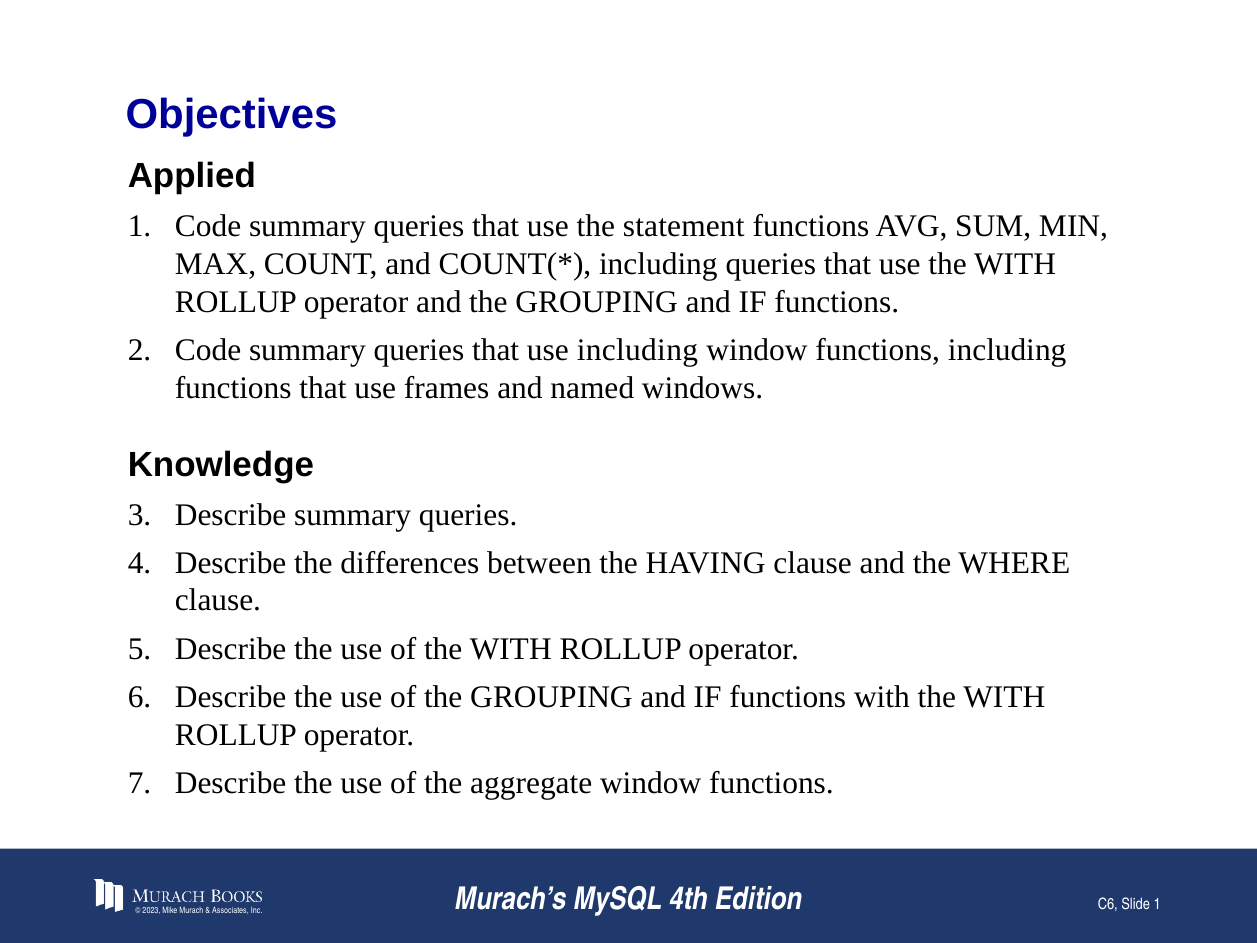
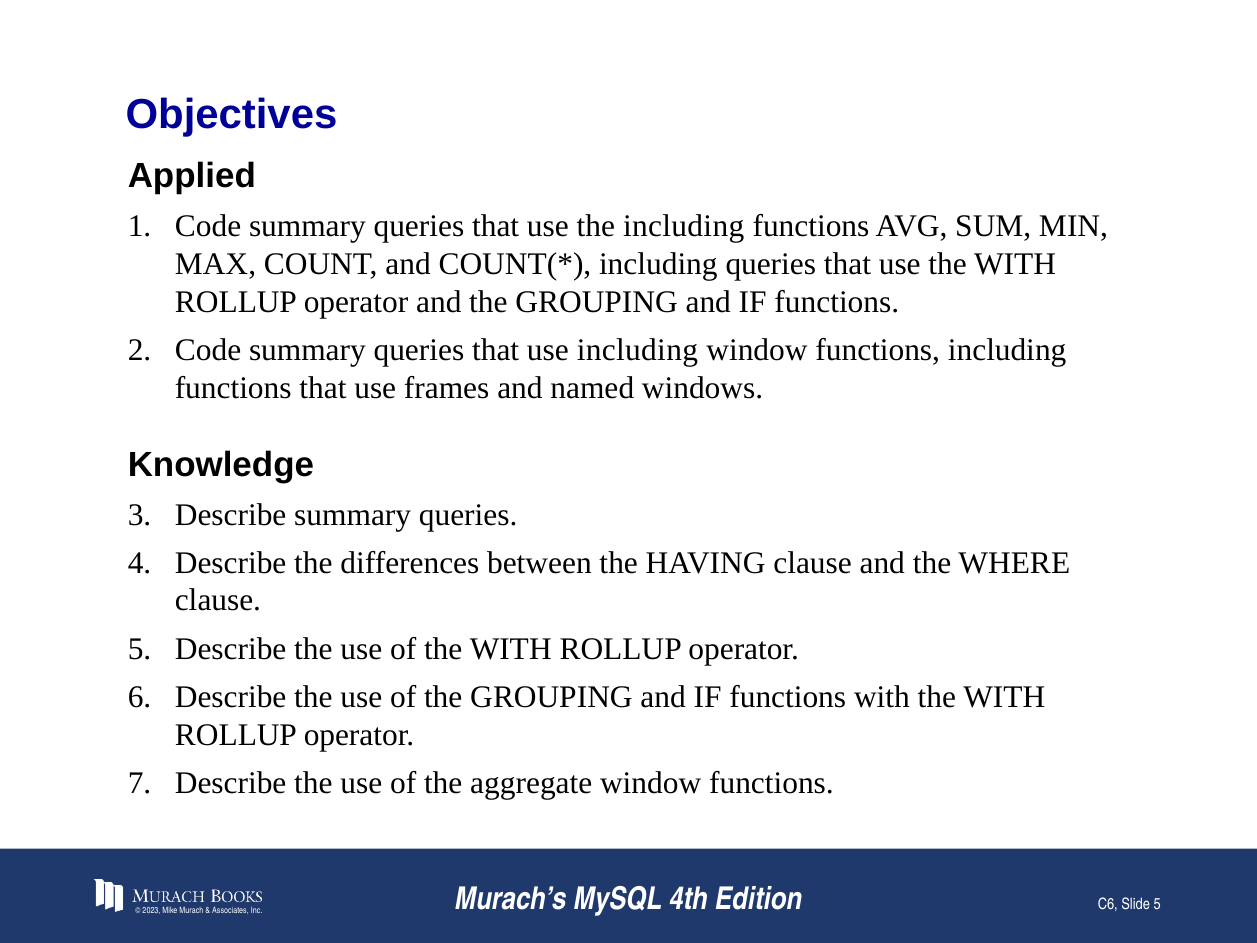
the statement: statement -> including (684, 226)
Slide 1: 1 -> 5 (1157, 904)
